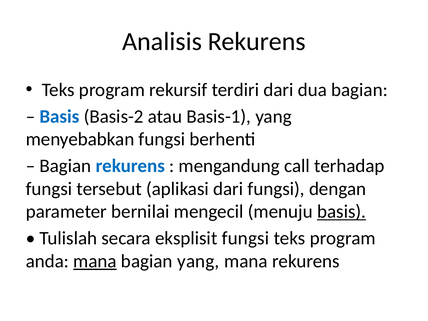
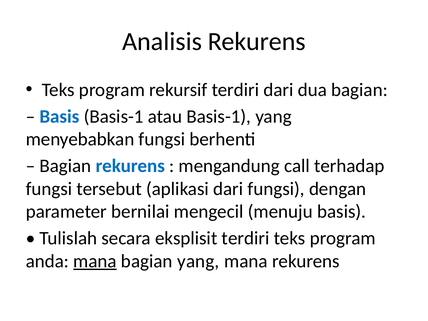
Basis Basis-2: Basis-2 -> Basis-1 (114, 116)
basis underline: present -> none (342, 212)
eksplisit fungsi: fungsi -> terdiri (246, 238)
